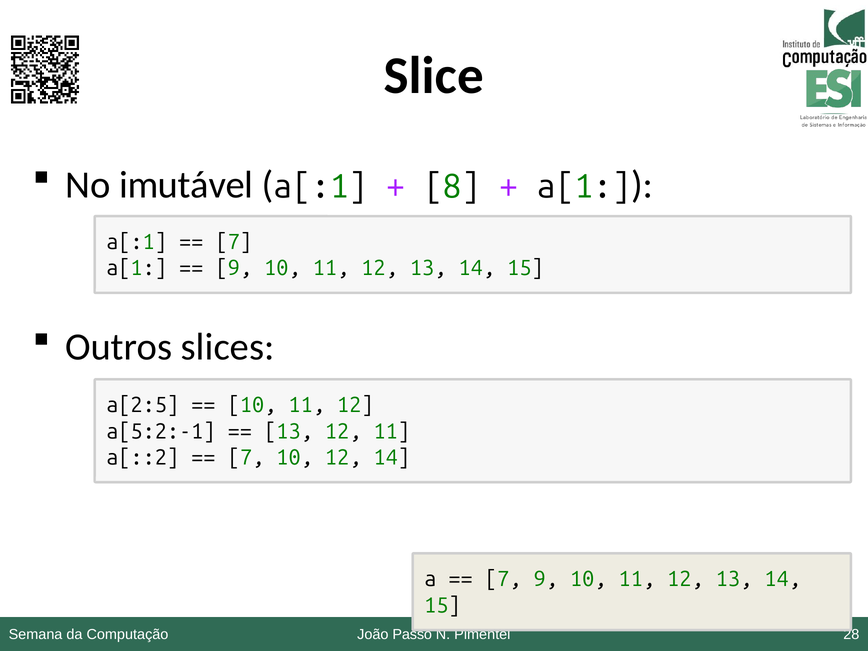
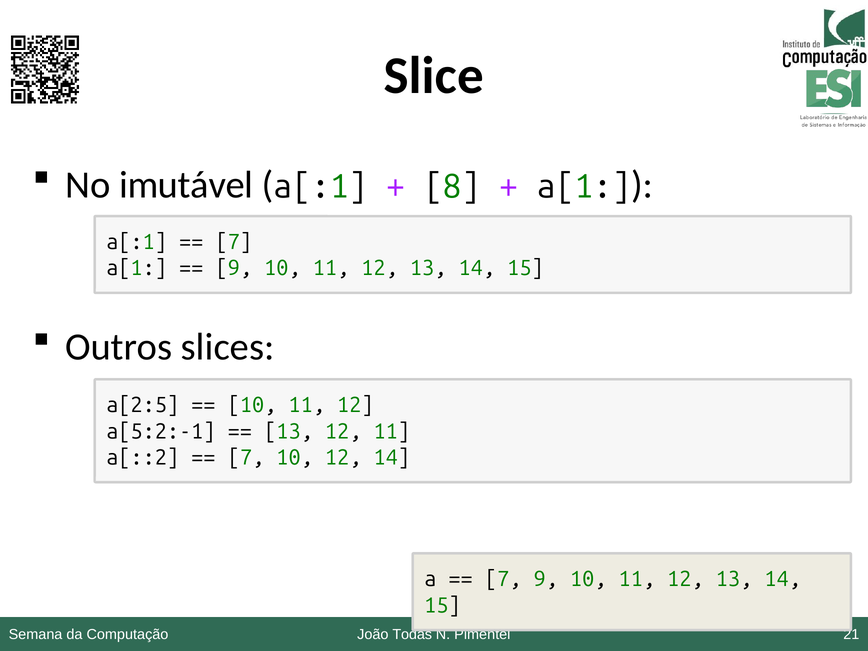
Passo: Passo -> Todas (412, 635)
28: 28 -> 21 (851, 635)
